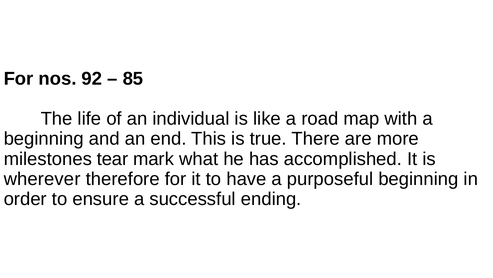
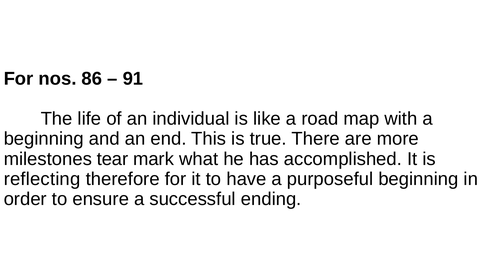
92: 92 -> 86 (92, 79)
85: 85 -> 91 (133, 79)
wherever: wherever -> reflecting (42, 178)
